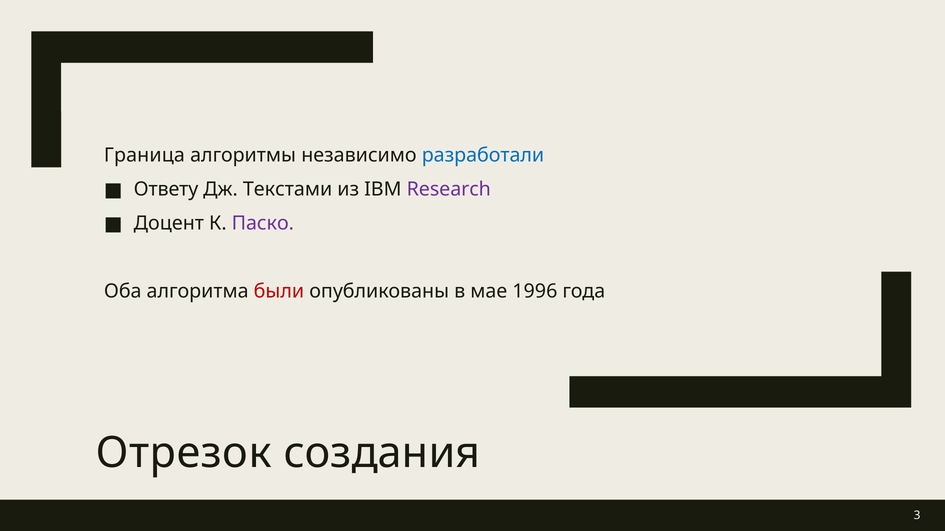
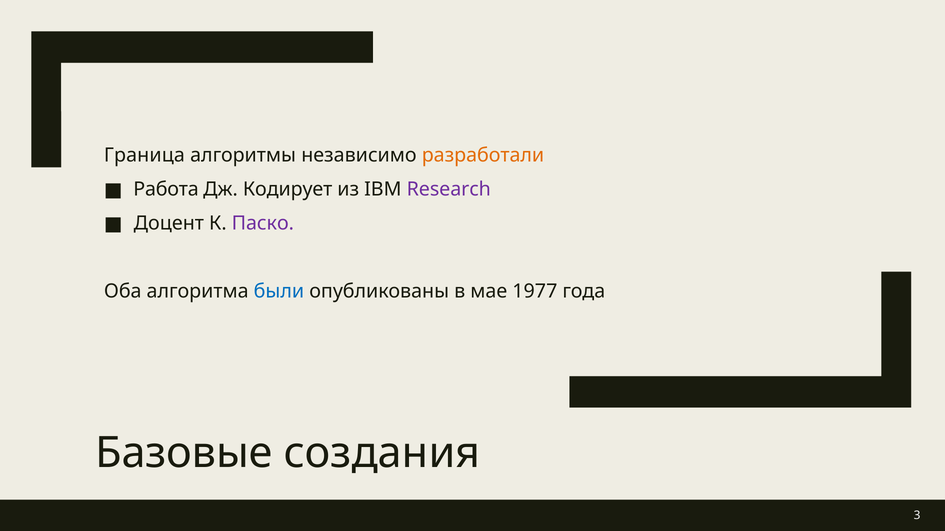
разработали colour: blue -> orange (483, 155)
Ответу: Ответу -> Работа (166, 190)
Текстами: Текстами -> Кодирует (288, 190)
были colour: red -> blue (279, 292)
1996: 1996 -> 1977 (535, 292)
Отрезок: Отрезок -> Базовые (184, 454)
